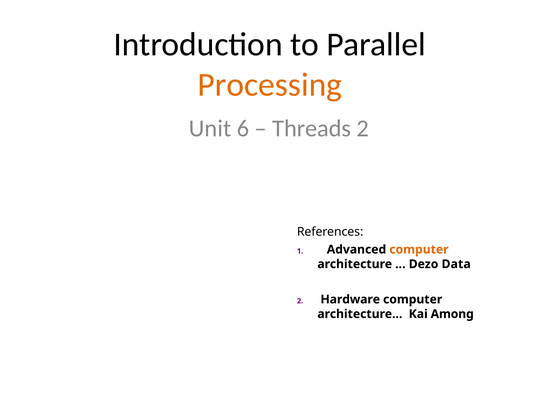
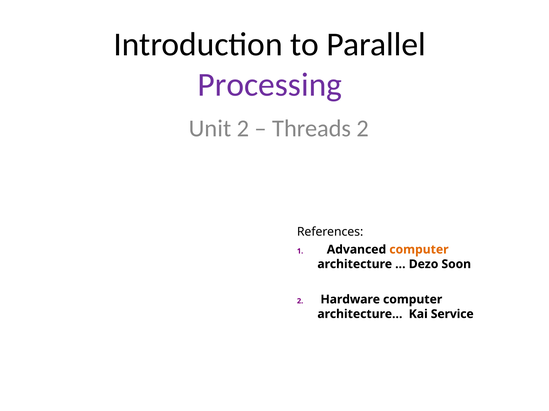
Processing colour: orange -> purple (270, 85)
Unit 6: 6 -> 2 (243, 129)
Data: Data -> Soon (456, 265)
Among: Among -> Service (452, 315)
